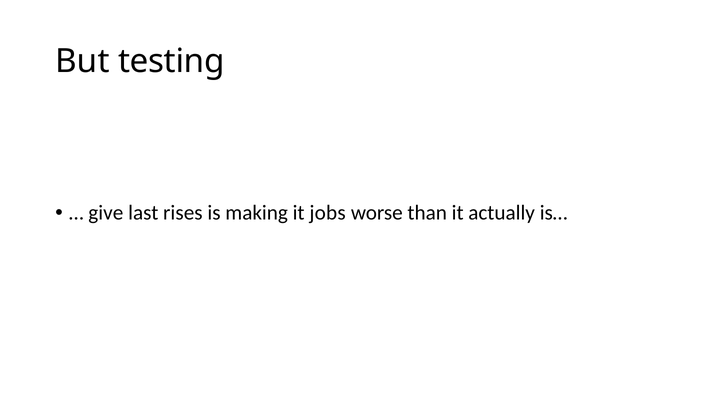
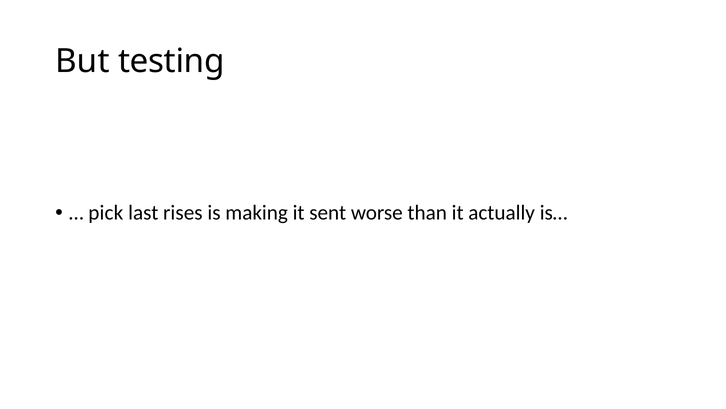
give: give -> pick (106, 213)
jobs: jobs -> sent (328, 213)
